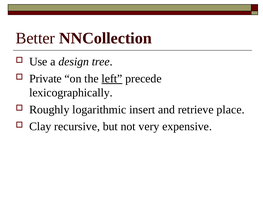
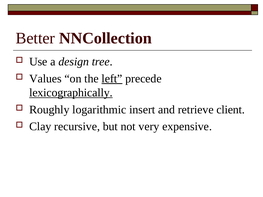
Private: Private -> Values (45, 79)
lexicographically underline: none -> present (71, 93)
place: place -> client (231, 110)
